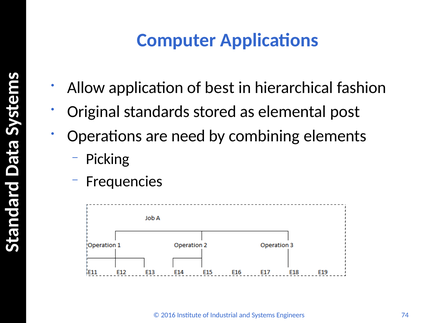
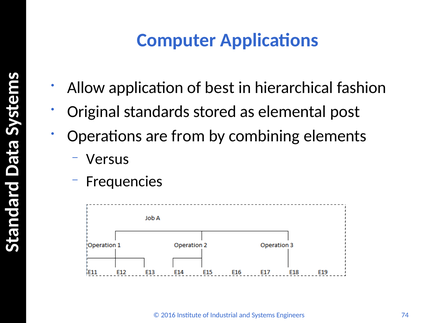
need: need -> from (188, 136)
Picking: Picking -> Versus (107, 159)
